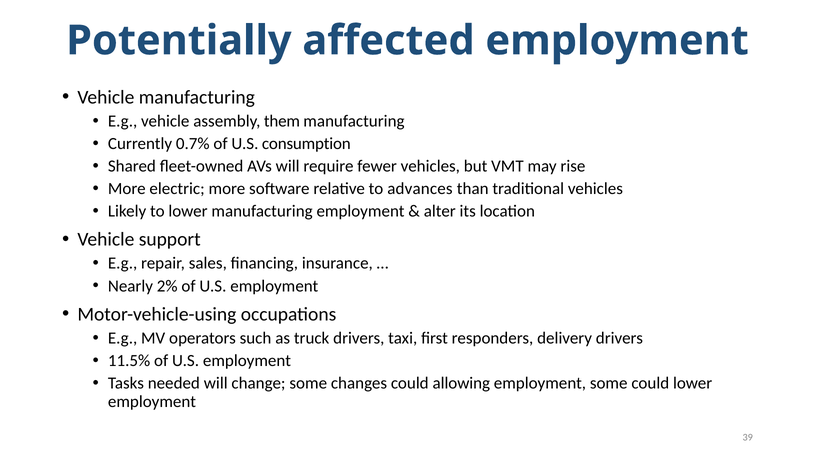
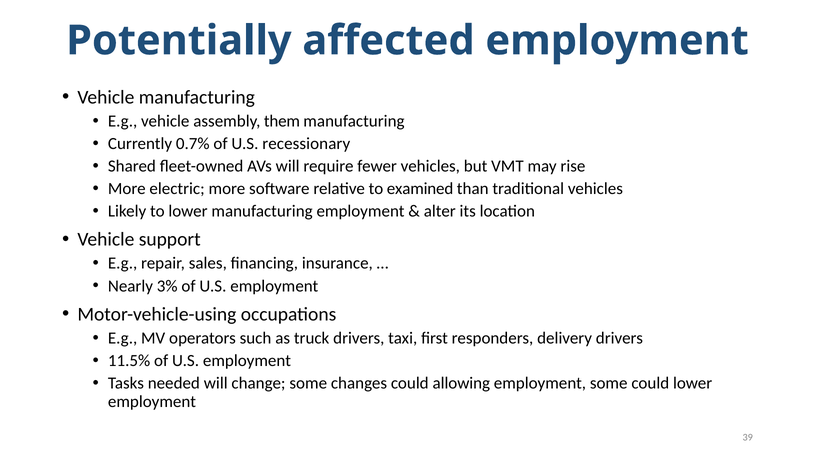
consumption: consumption -> recessionary (306, 144)
advances: advances -> examined (420, 189)
2%: 2% -> 3% (167, 286)
